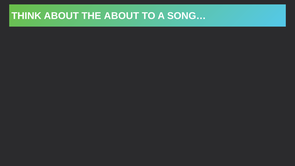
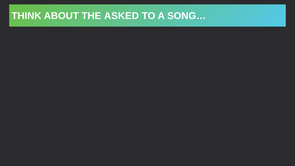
THE ABOUT: ABOUT -> ASKED (121, 16)
